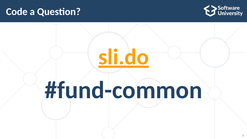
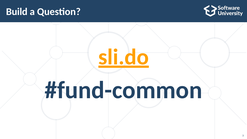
Code: Code -> Build (17, 12)
